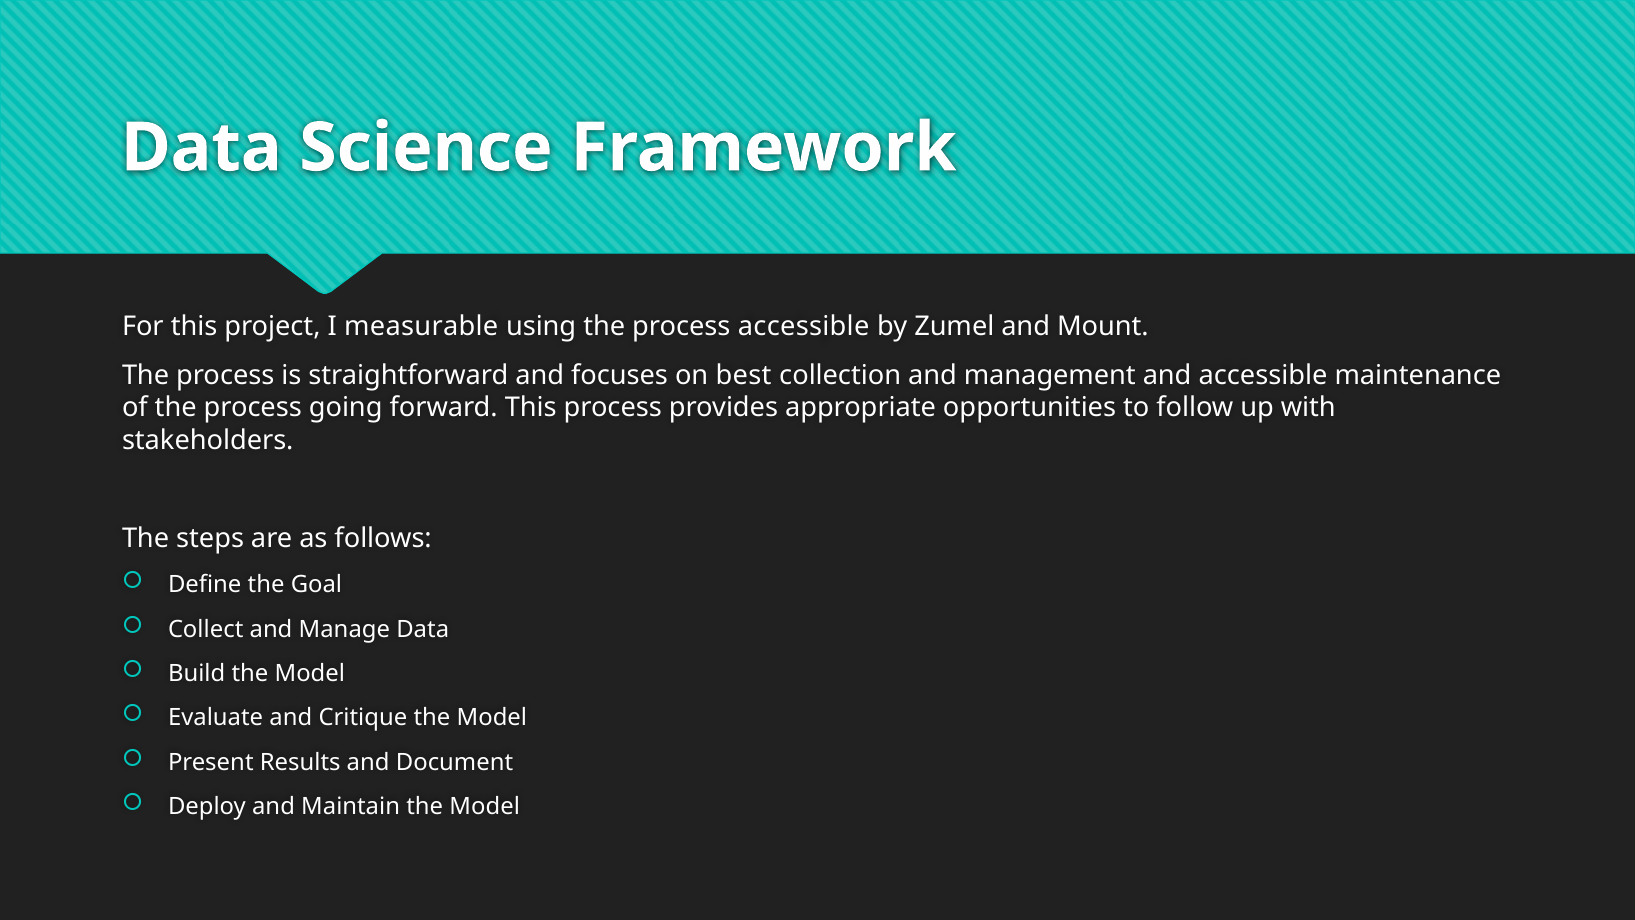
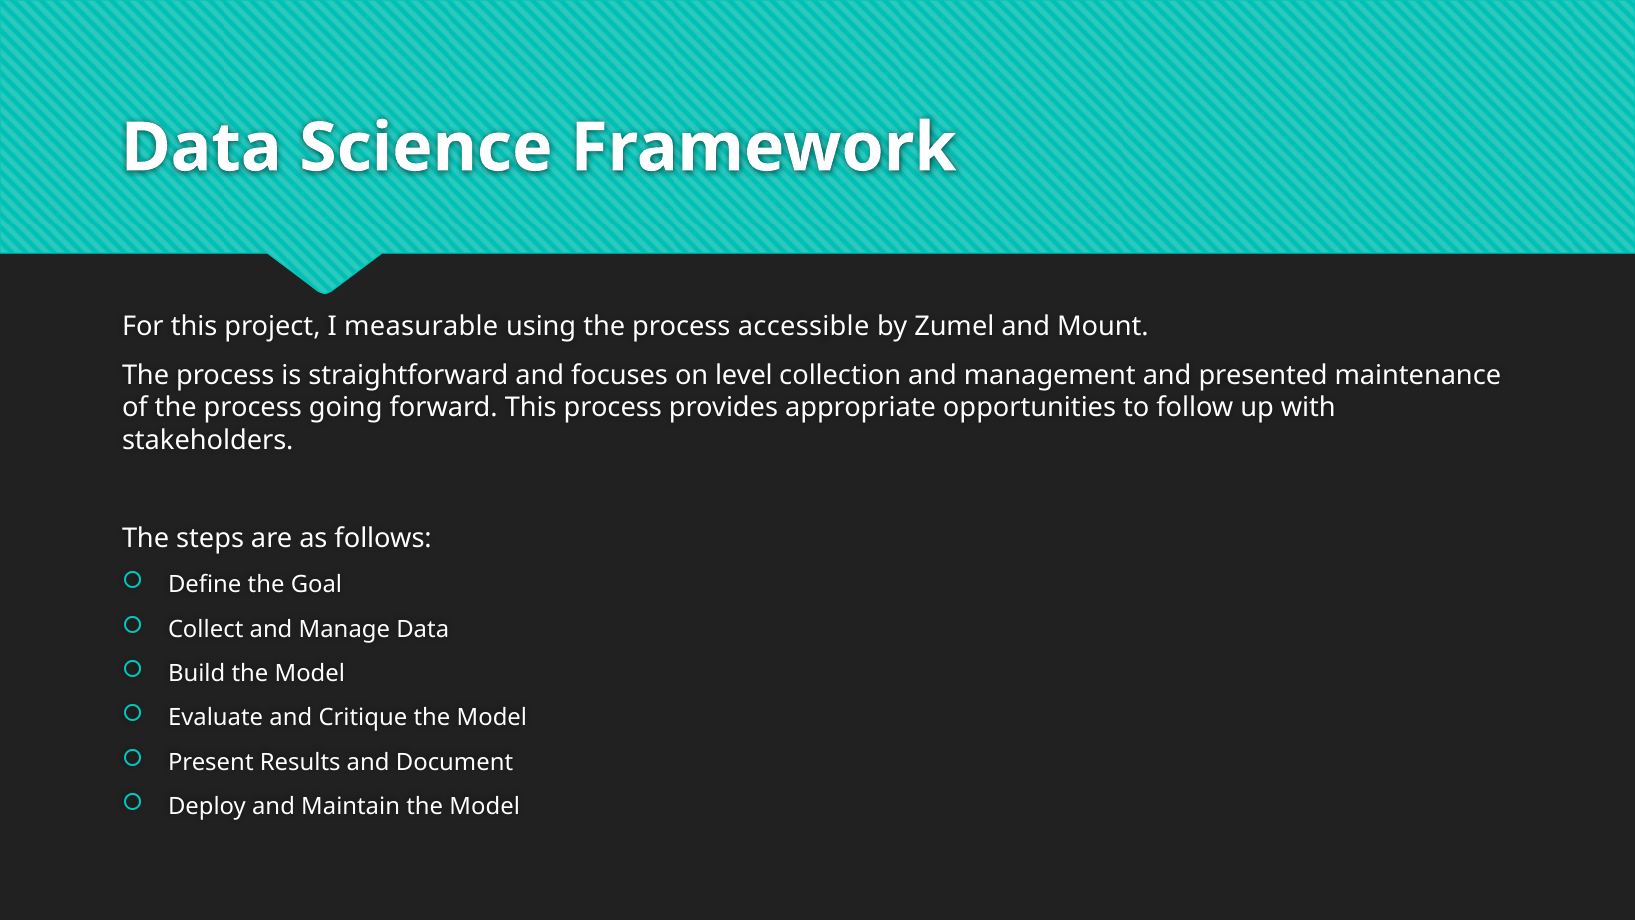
best: best -> level (744, 375)
and accessible: accessible -> presented (1263, 375)
